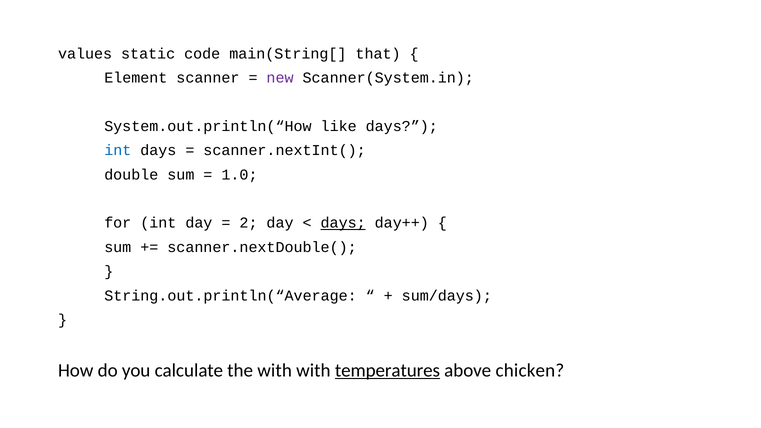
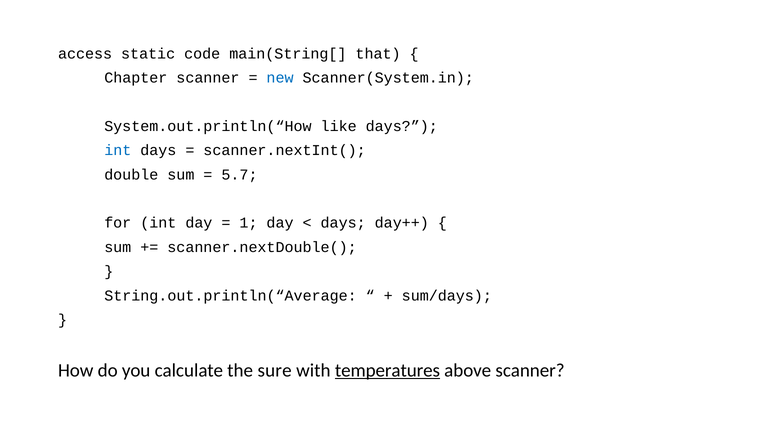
values: values -> access (85, 54)
Element: Element -> Chapter (136, 78)
new colour: purple -> blue (280, 78)
1.0: 1.0 -> 5.7 (239, 175)
2: 2 -> 1 (249, 223)
days underline: present -> none (343, 223)
the with: with -> sure (275, 370)
above chicken: chicken -> scanner (530, 370)
